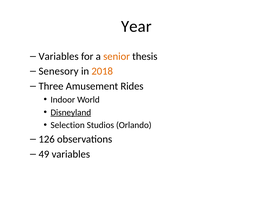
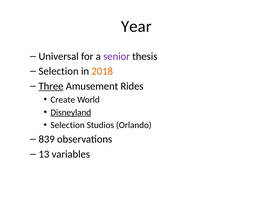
Variables: Variables -> Universal (59, 56)
senior colour: orange -> purple (117, 56)
Senesory: Senesory -> Selection (59, 71)
Three underline: none -> present (51, 86)
Indoor: Indoor -> Create (63, 100)
126: 126 -> 839 (47, 139)
49: 49 -> 13 (44, 154)
